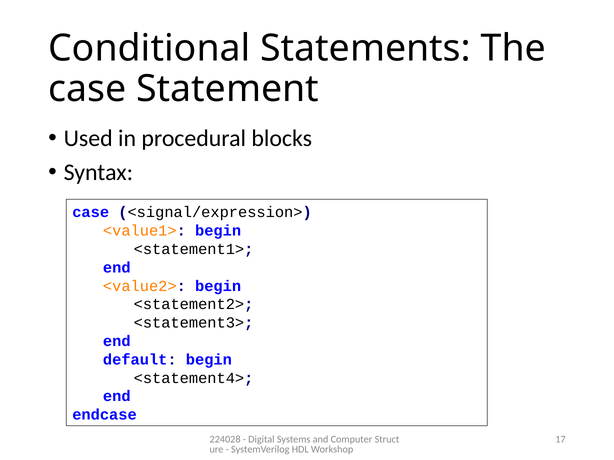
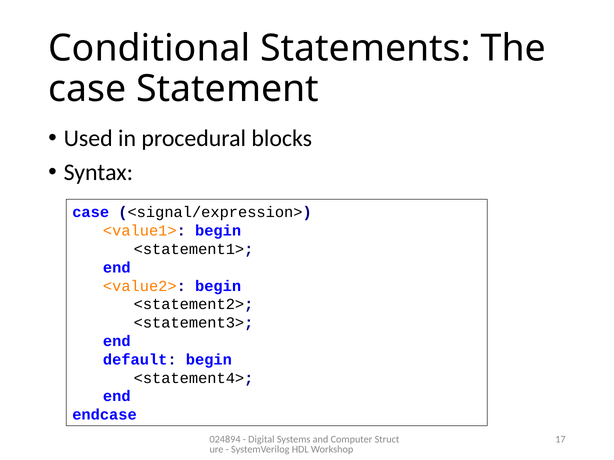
224028: 224028 -> 024894 (225, 440)
